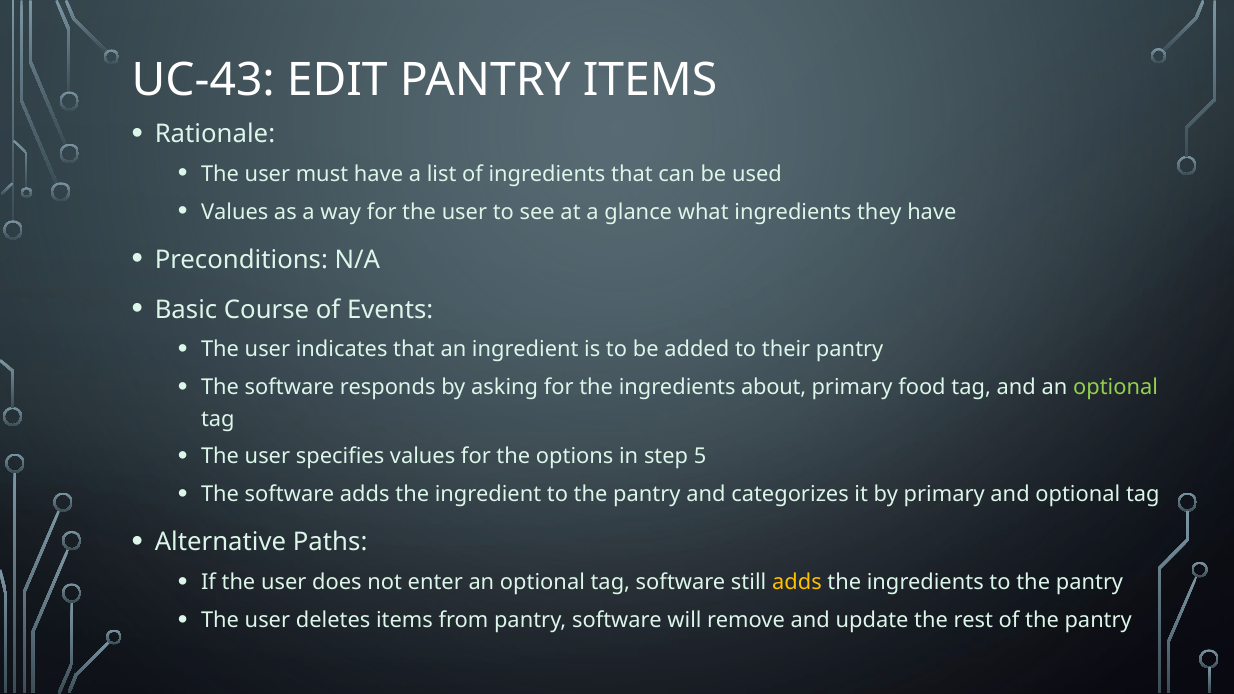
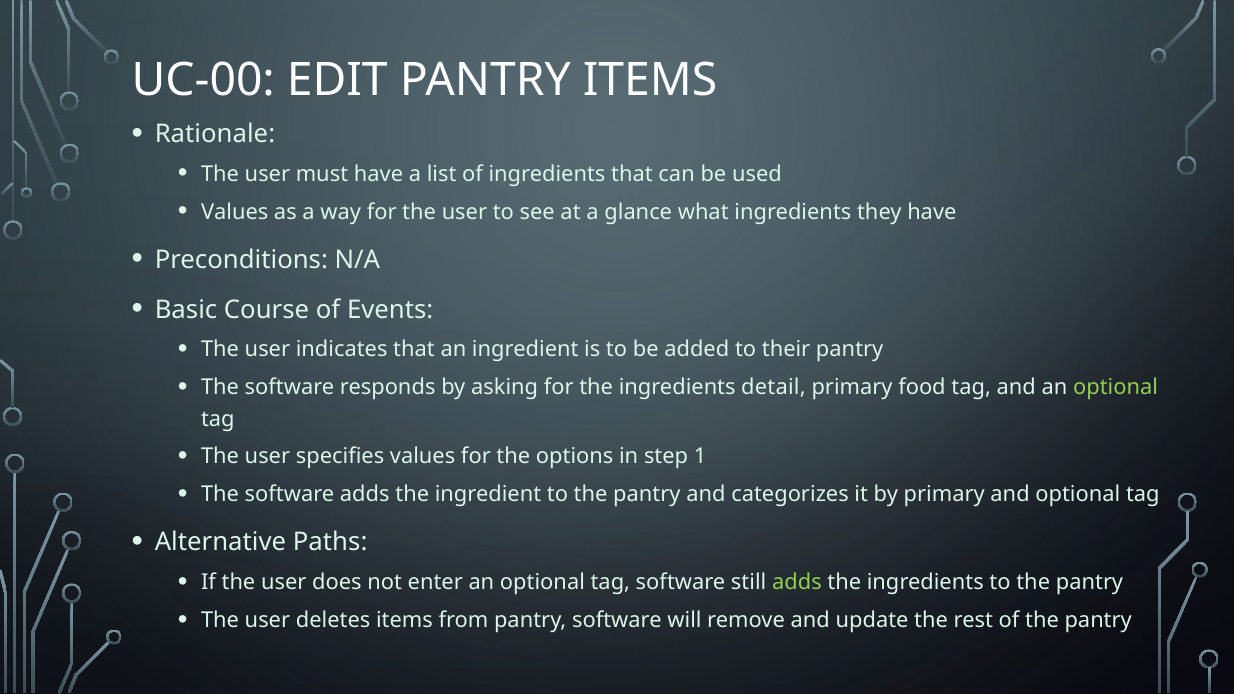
UC-43: UC-43 -> UC-00 (203, 80)
about: about -> detail (773, 387)
5: 5 -> 1 (700, 457)
adds colour: yellow -> light green (797, 582)
